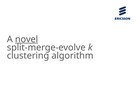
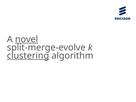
clustering underline: none -> present (28, 56)
